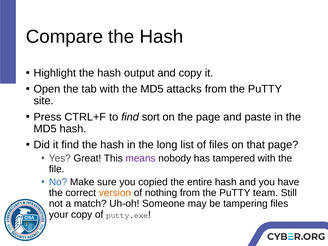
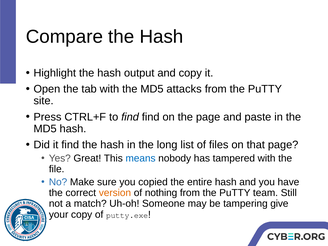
find sort: sort -> find (151, 117)
means colour: purple -> blue (141, 158)
tampering files: files -> give (279, 204)
